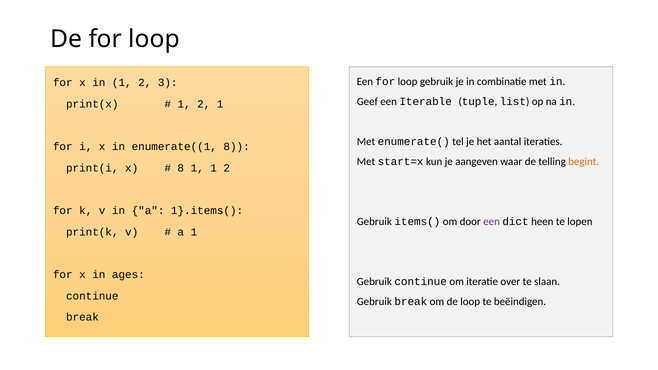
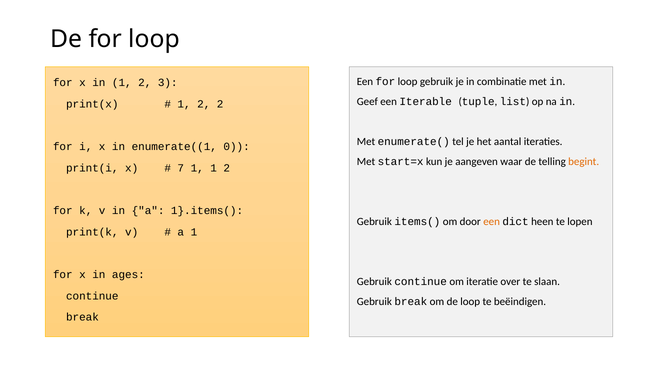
2 1: 1 -> 2 (220, 104)
enumerate((1 8: 8 -> 0 (237, 147)
8: 8 -> 7 (181, 168)
een colour: purple -> orange (492, 222)
